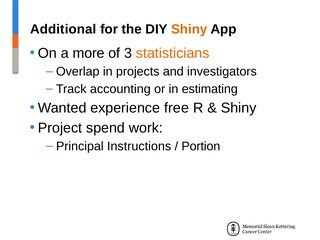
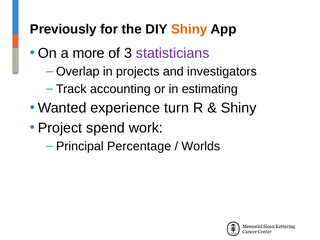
Additional: Additional -> Previously (63, 29)
statisticians colour: orange -> purple (173, 53)
free: free -> turn (176, 108)
Instructions: Instructions -> Percentage (139, 146)
Portion: Portion -> Worlds (201, 146)
